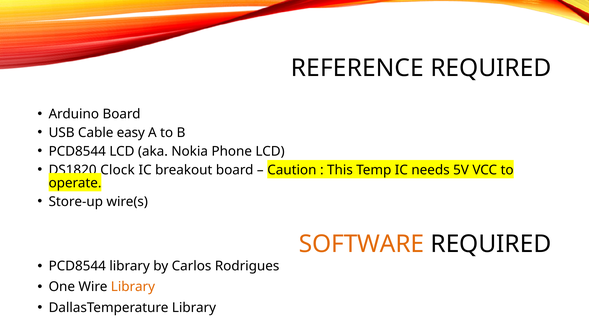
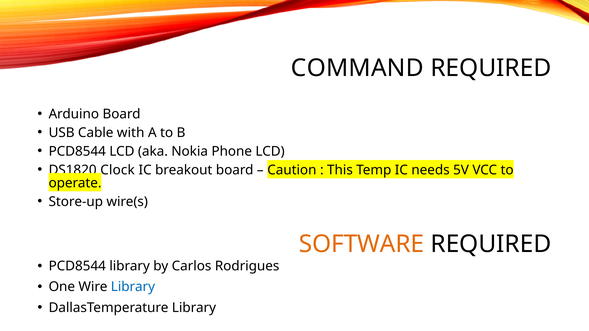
REFERENCE: REFERENCE -> COMMAND (357, 68)
easy: easy -> with (131, 133)
Library colour: orange -> blue (133, 287)
